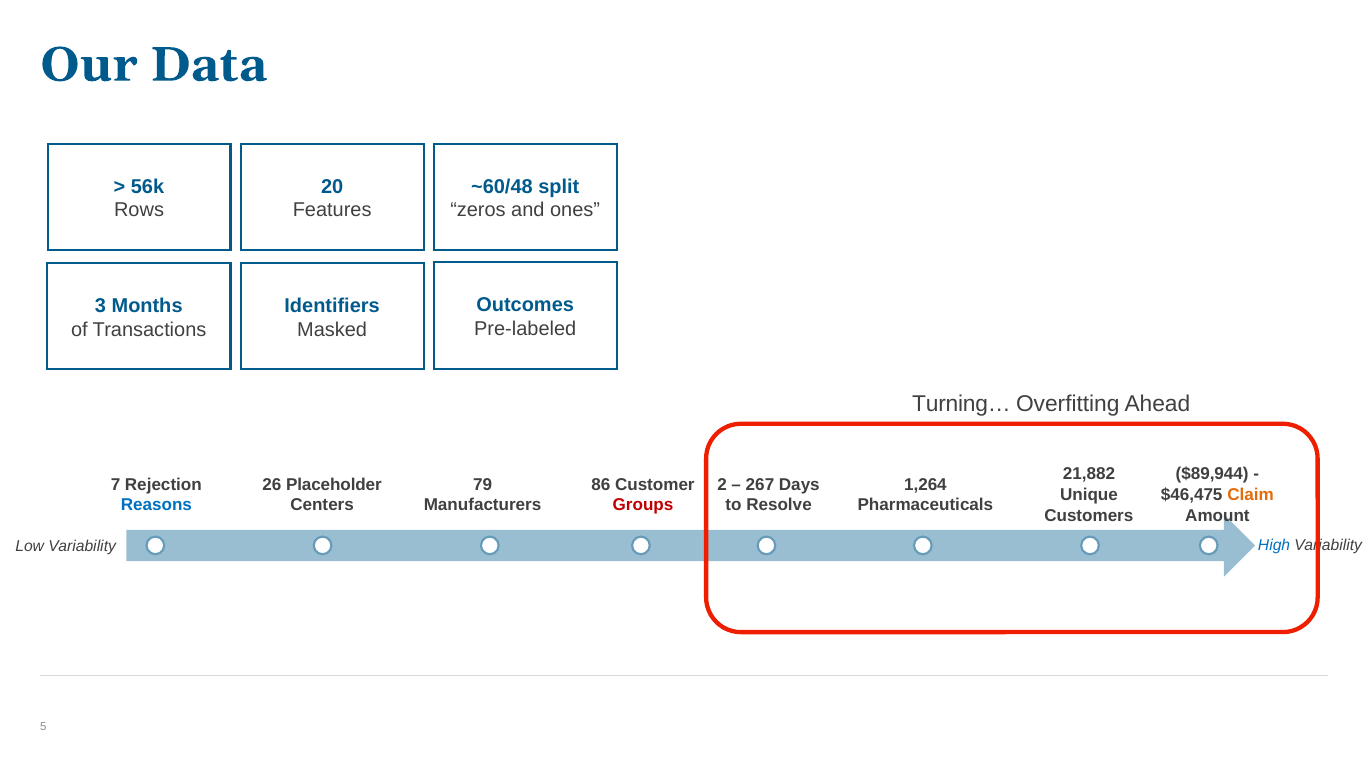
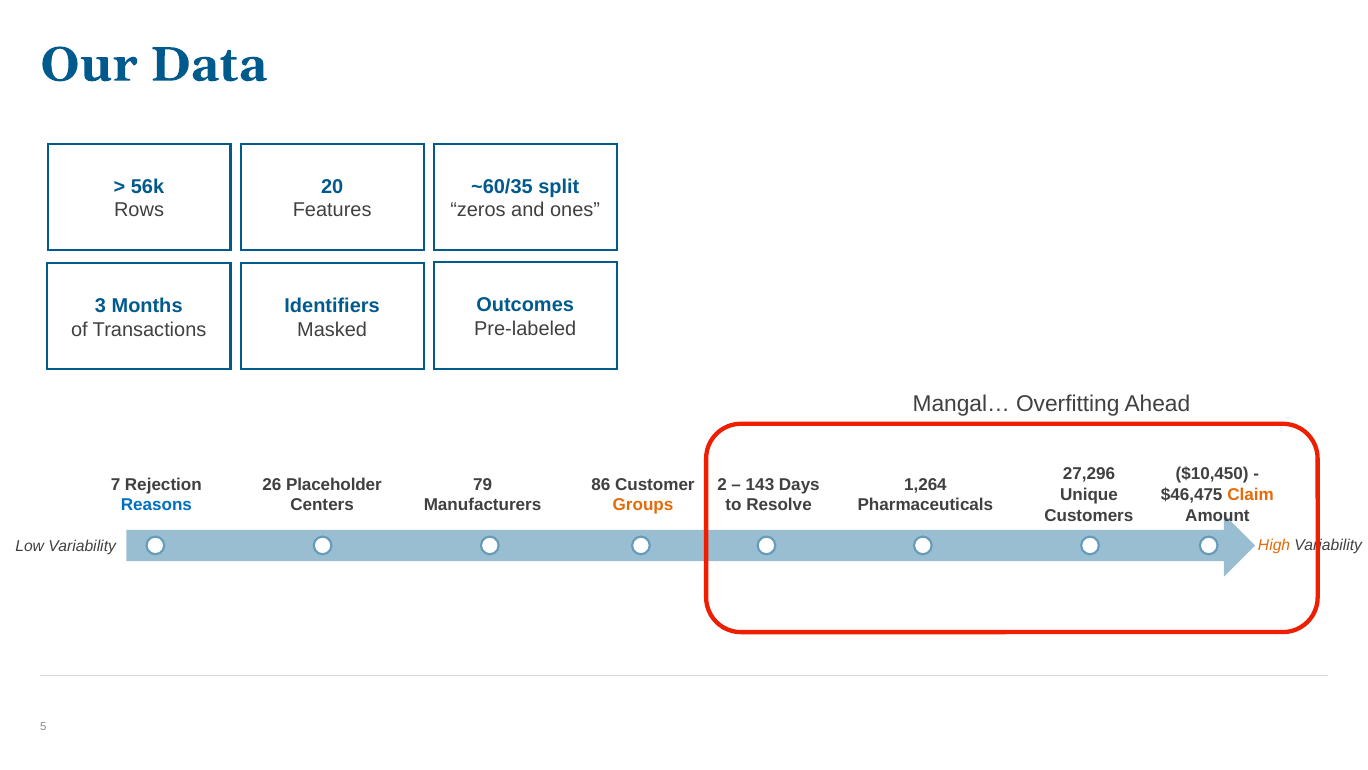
~60/48: ~60/48 -> ~60/35 (502, 186)
Turning…: Turning… -> Mangal… (961, 403)
21,882: 21,882 -> 27,296 (1089, 474)
$89,944: $89,944 -> $10,450 (1212, 474)
267: 267 -> 143 (760, 484)
Groups colour: red -> orange (643, 505)
High colour: blue -> orange (1274, 545)
